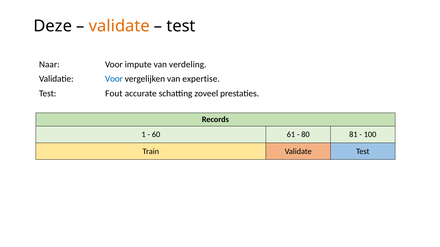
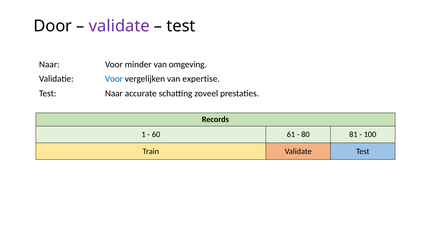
Deze: Deze -> Door (53, 26)
validate colour: orange -> purple (119, 26)
impute: impute -> minder (138, 65)
verdeling: verdeling -> omgeving (188, 65)
Fout: Fout -> Naar (114, 94)
